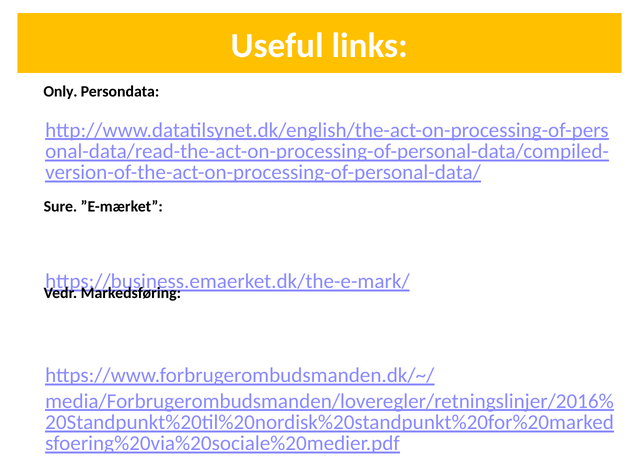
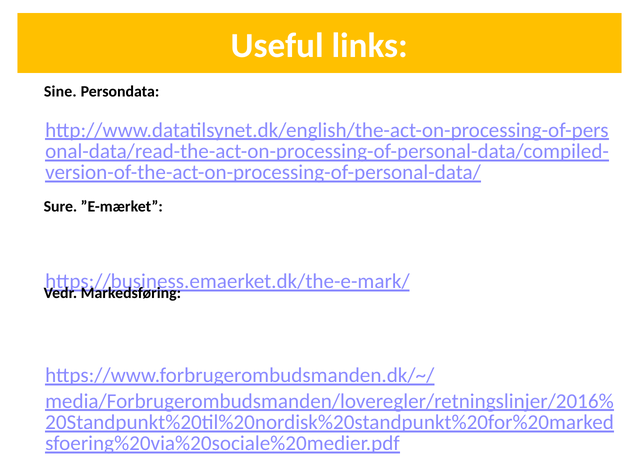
Only: Only -> Sine (60, 92)
